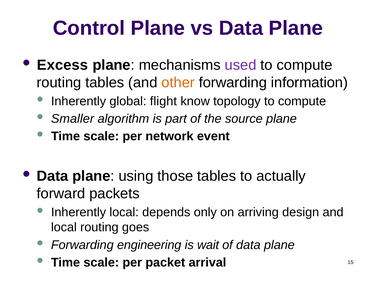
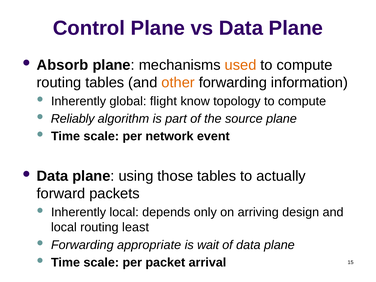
Excess: Excess -> Absorb (63, 65)
used colour: purple -> orange (241, 65)
Smaller: Smaller -> Reliably (73, 119)
goes: goes -> least (136, 227)
engineering: engineering -> appropriate (149, 245)
